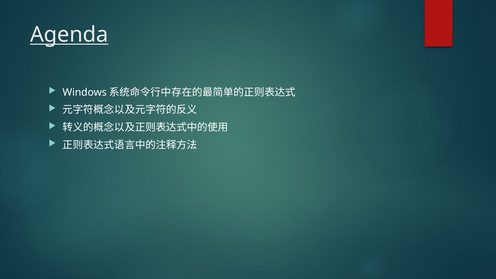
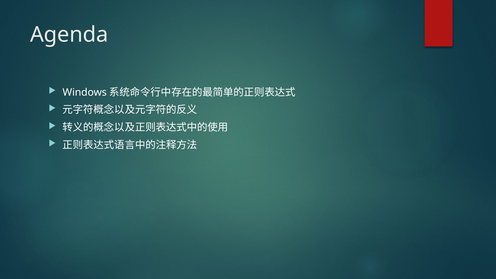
Agenda underline: present -> none (69, 35)
